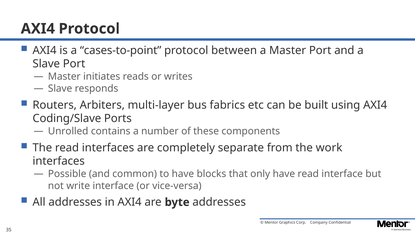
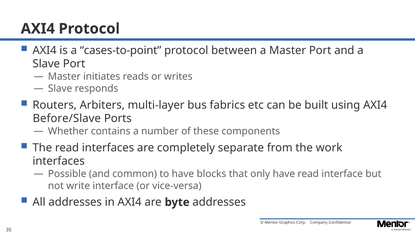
Coding/Slave: Coding/Slave -> Before/Slave (67, 118)
Unrolled: Unrolled -> Whether (68, 131)
